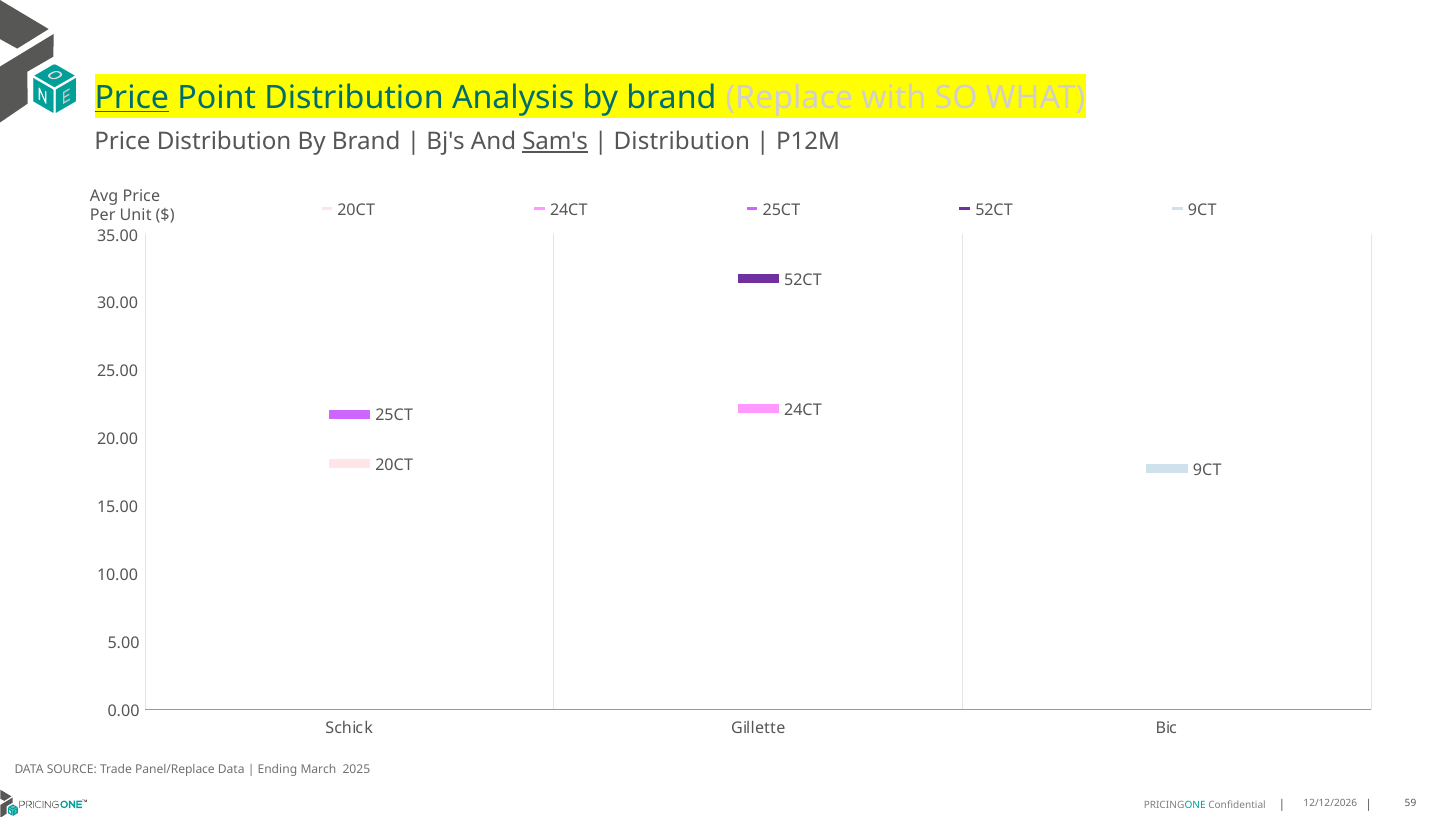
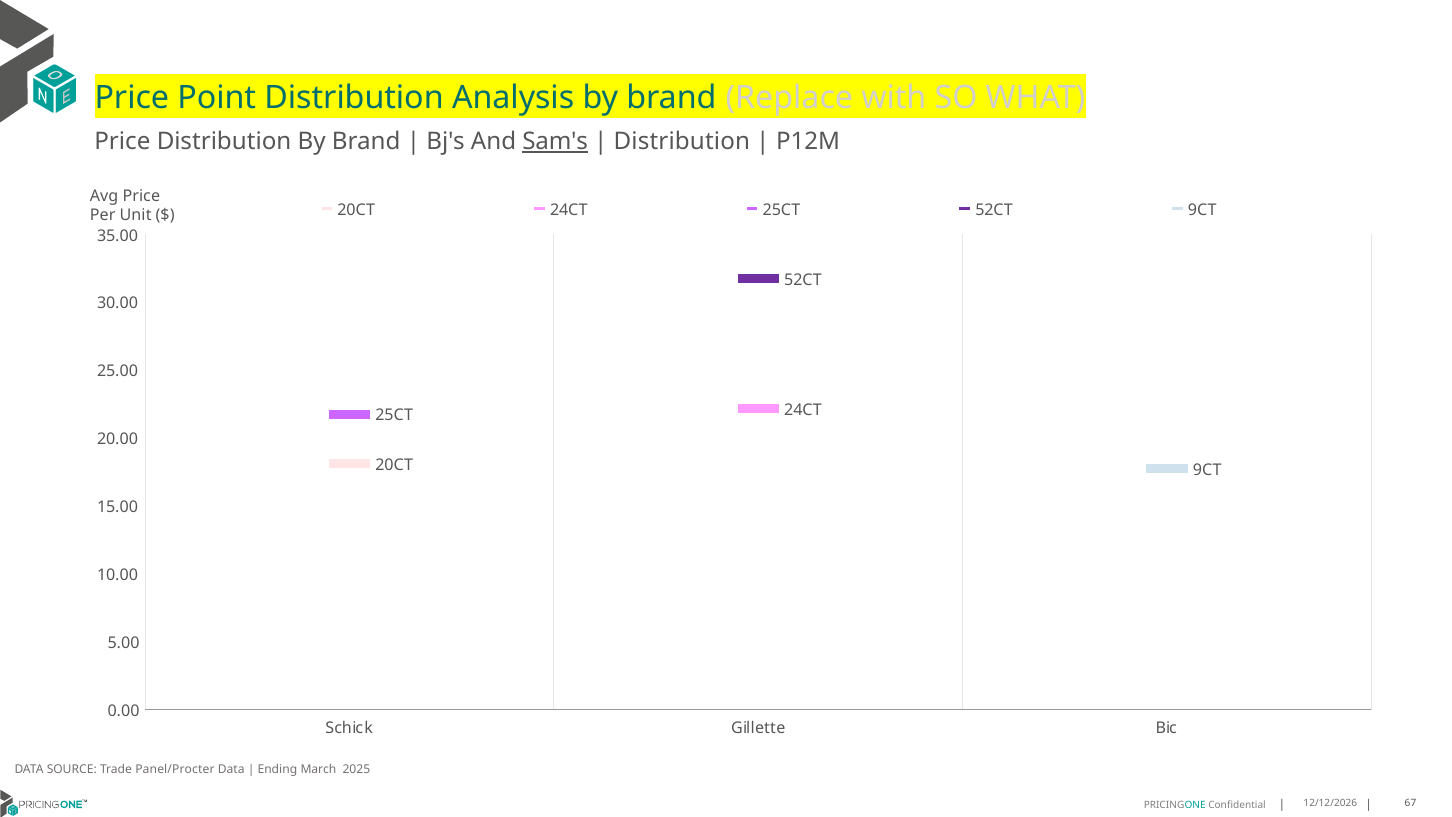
Price underline: present -> none (132, 98)
Panel/Replace: Panel/Replace -> Panel/Procter (175, 769)
59: 59 -> 67 (1410, 803)
